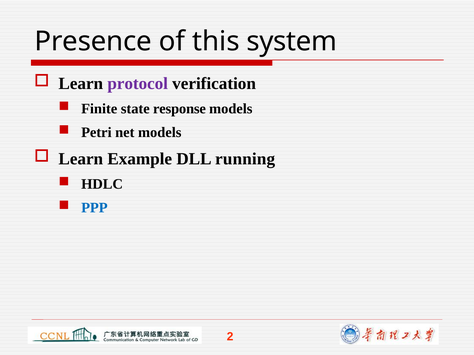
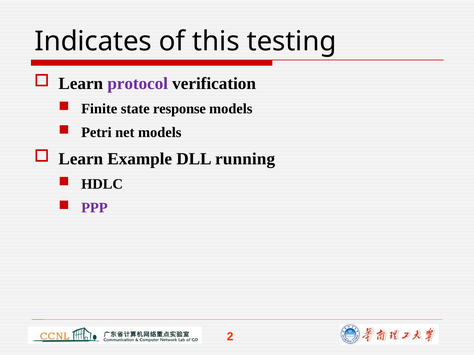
Presence: Presence -> Indicates (93, 41)
system: system -> testing (292, 41)
PPP colour: blue -> purple (94, 208)
